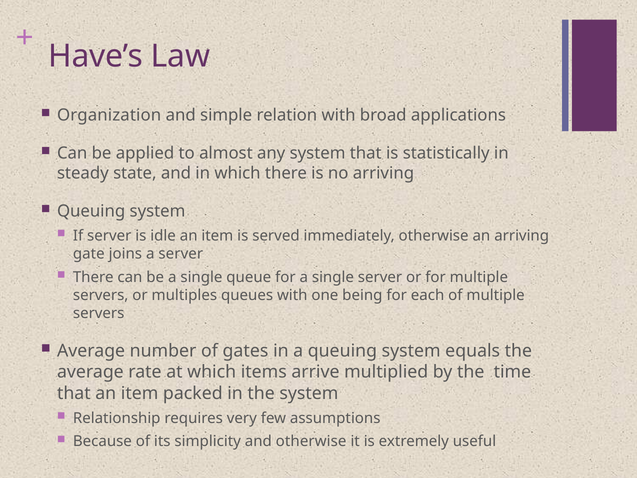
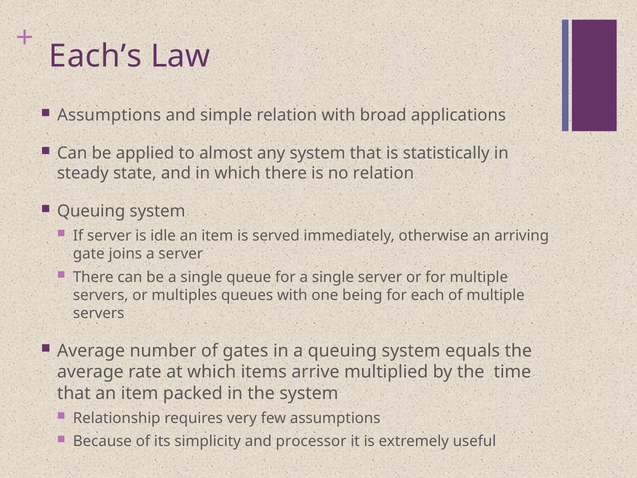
Have’s: Have’s -> Each’s (95, 56)
Organization: Organization -> Assumptions (109, 115)
no arriving: arriving -> relation (383, 173)
and otherwise: otherwise -> processor (311, 441)
